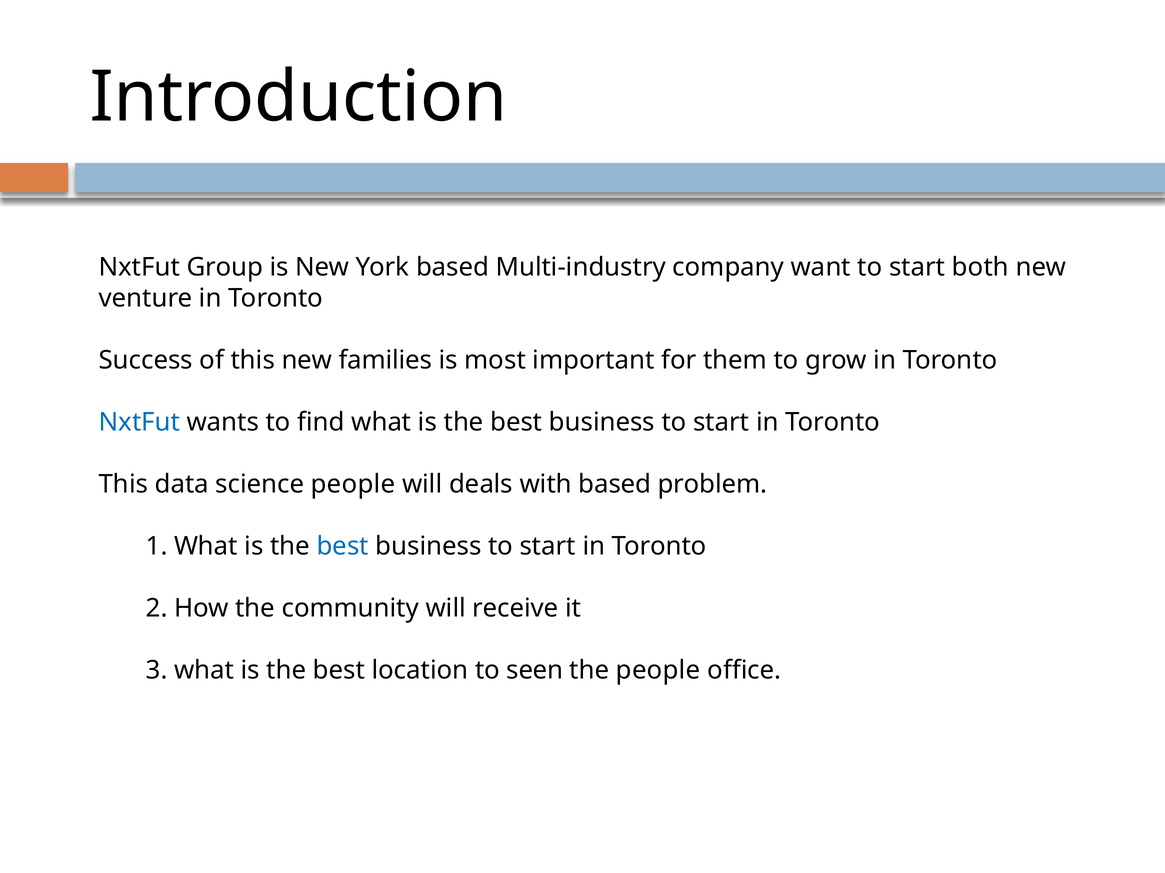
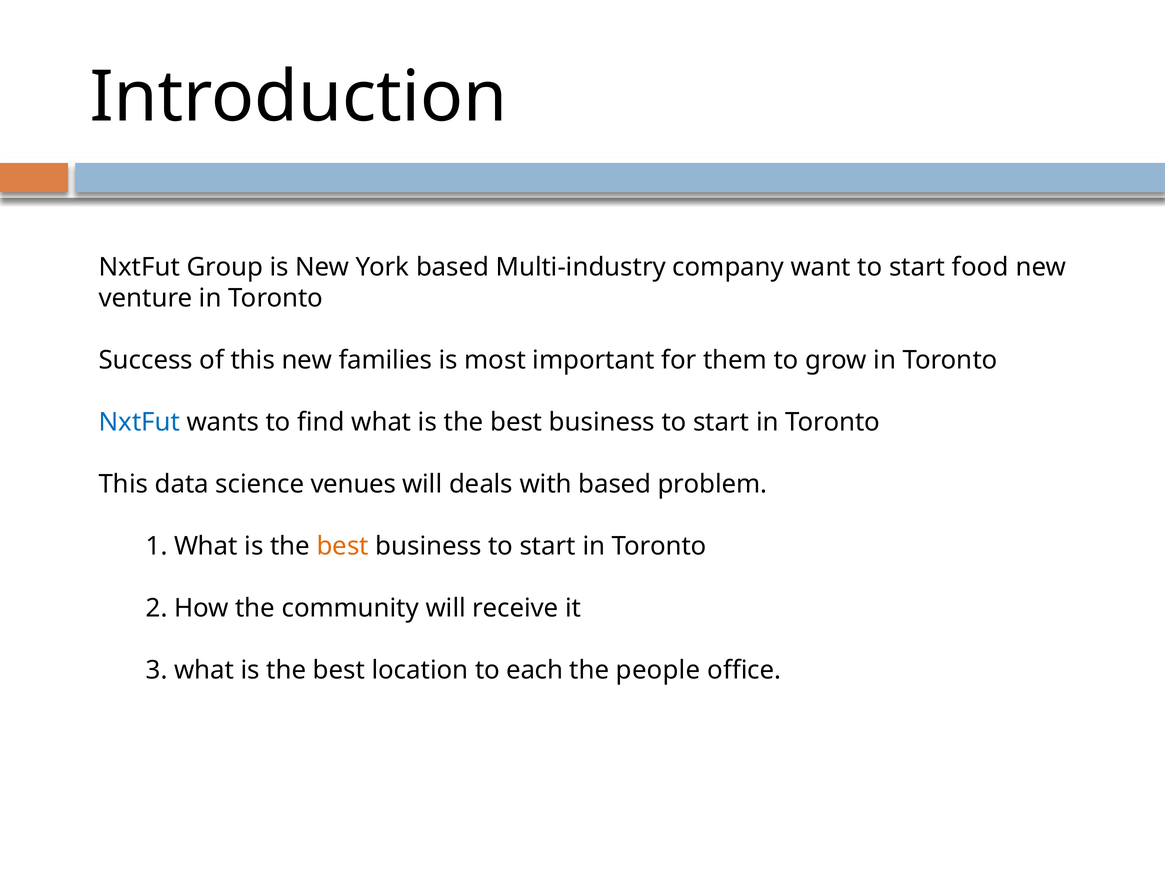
both: both -> food (980, 268)
science people: people -> venues (353, 485)
best colour: blue -> orange (343, 547)
seen: seen -> each (535, 671)
